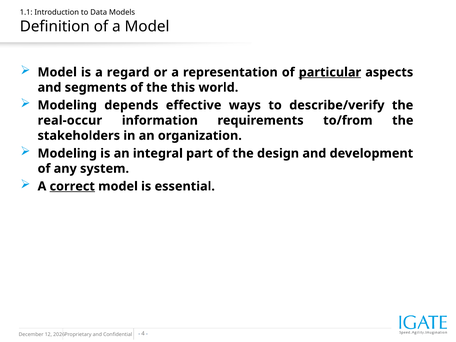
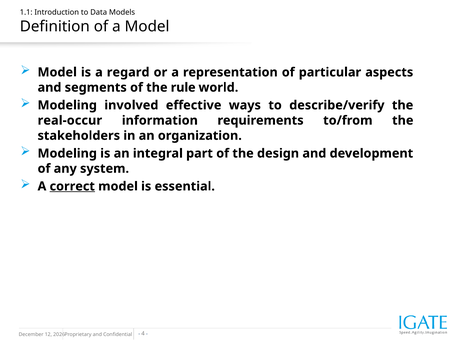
particular underline: present -> none (330, 72)
this: this -> rule (183, 87)
depends: depends -> involved (131, 105)
